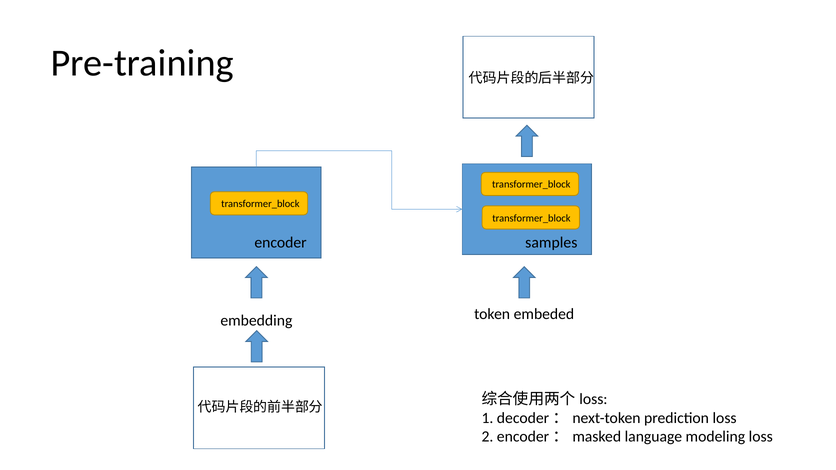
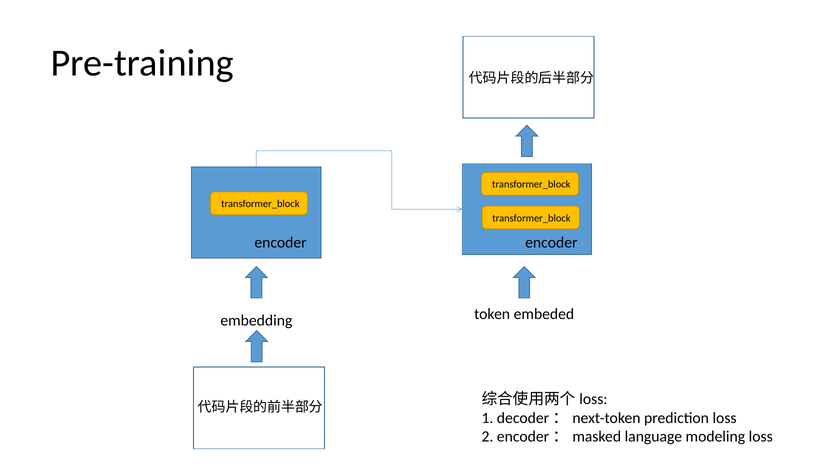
encoder samples: samples -> encoder (551, 243)
